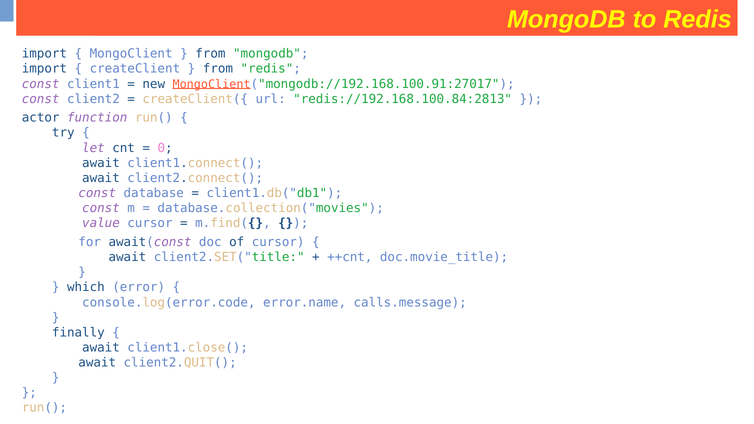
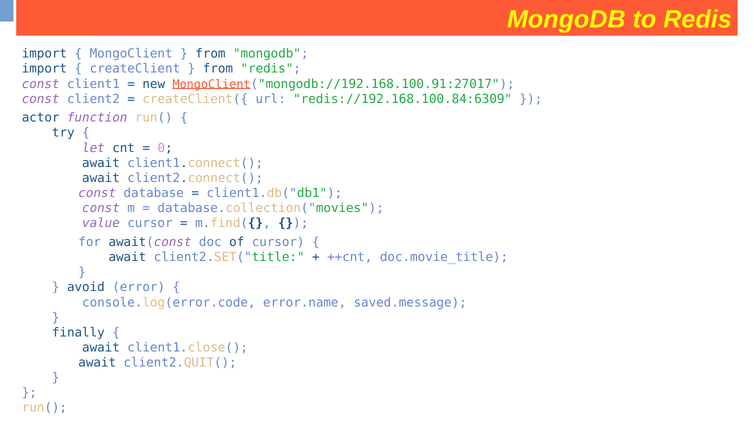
redis://192.168.100.84:2813: redis://192.168.100.84:2813 -> redis://192.168.100.84:6309 (403, 99)
which: which -> avoid (86, 287)
calls.message: calls.message -> saved.message (410, 302)
